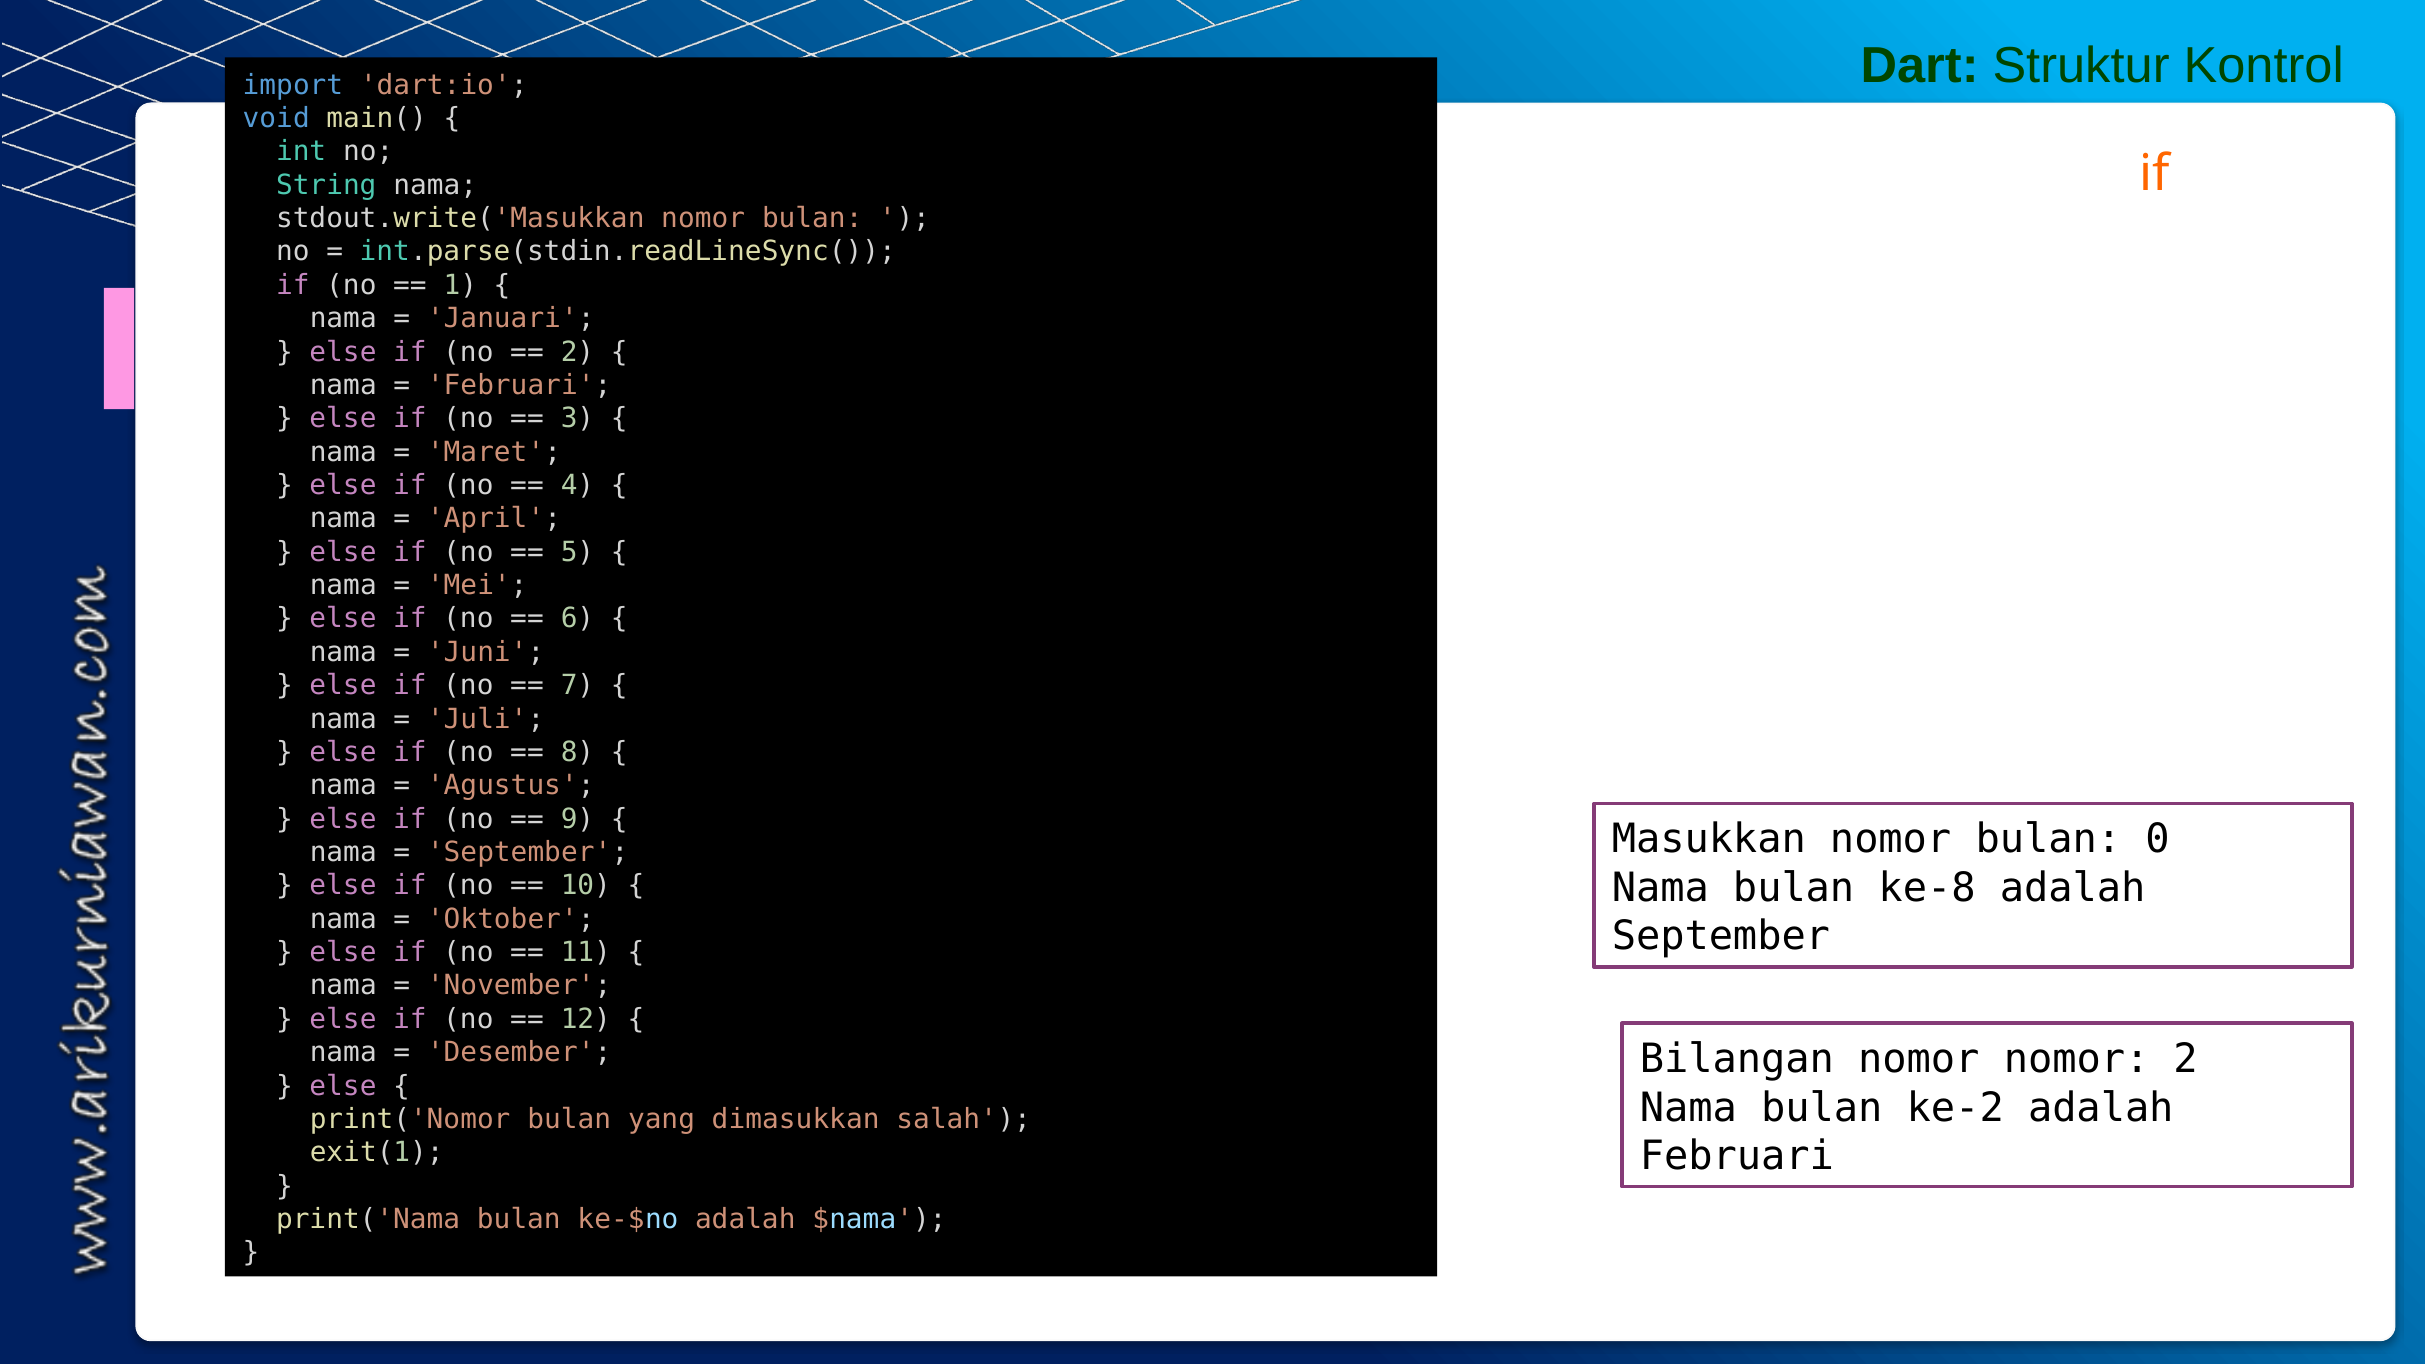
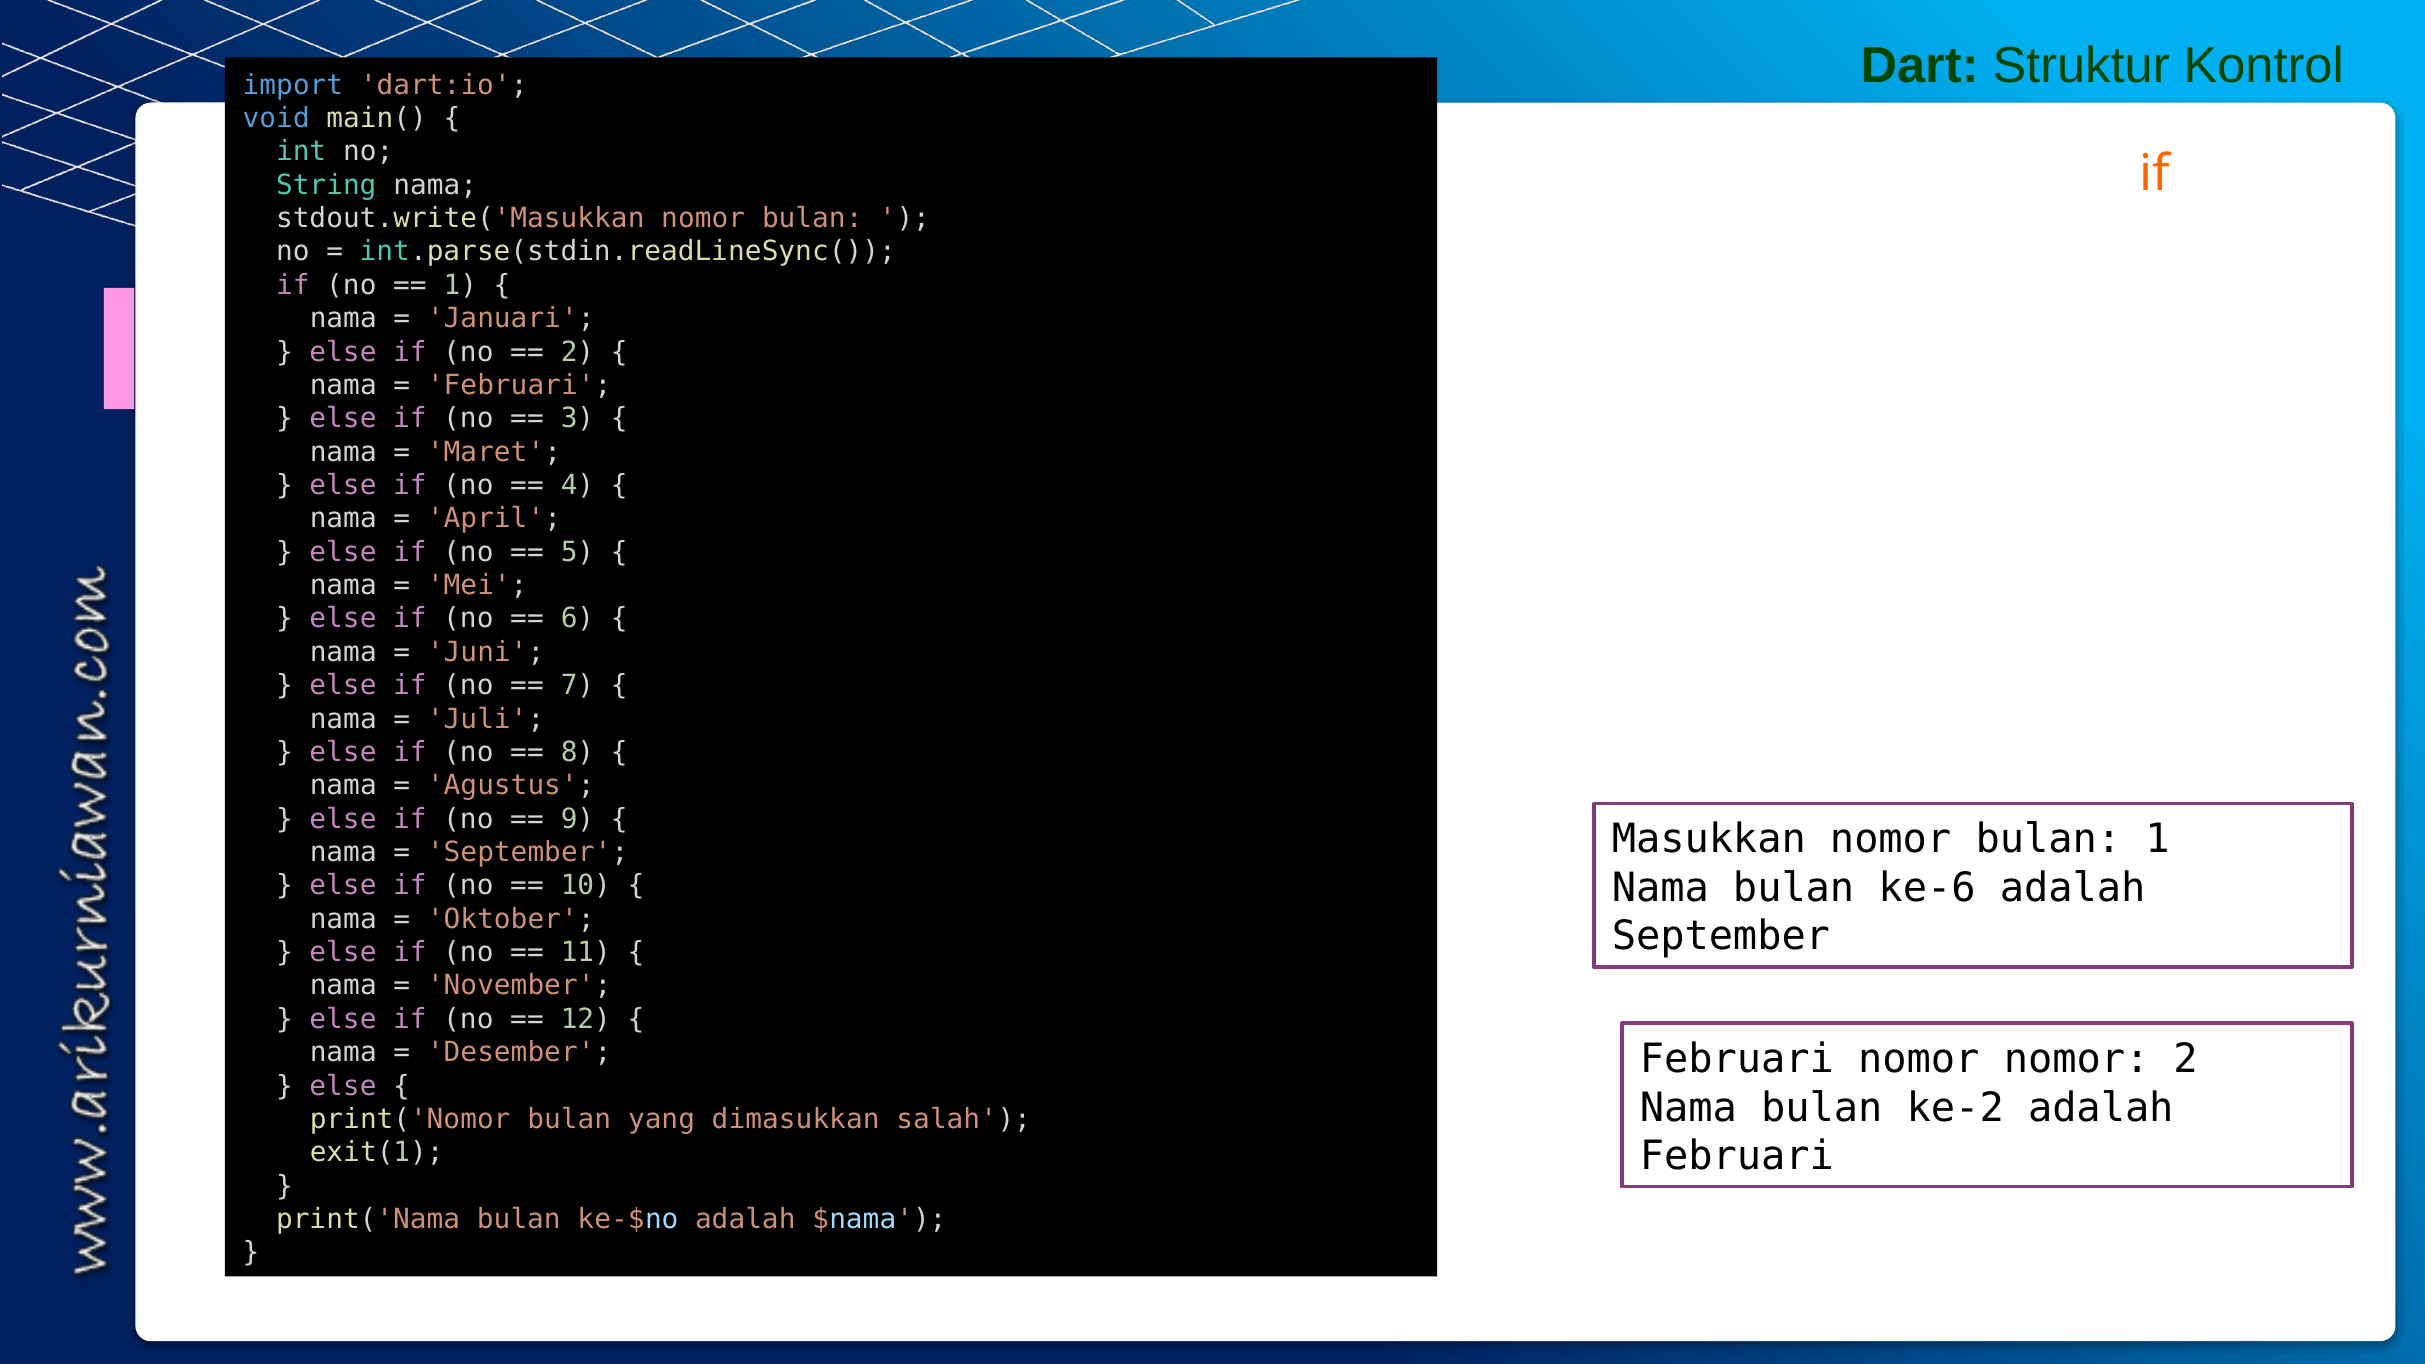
bulan 0: 0 -> 1 (2158, 840)
ke-8: ke-8 -> ke-6 (1927, 888)
Bilangan: Bilangan -> Februari (1737, 1059)
